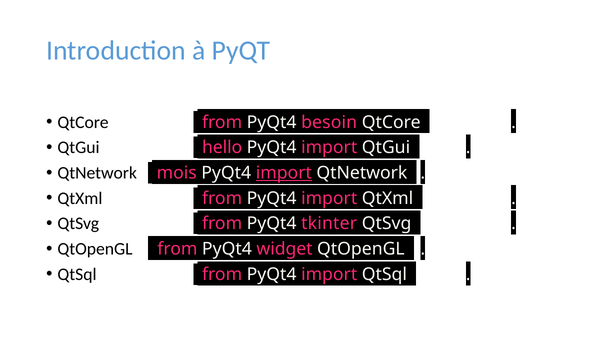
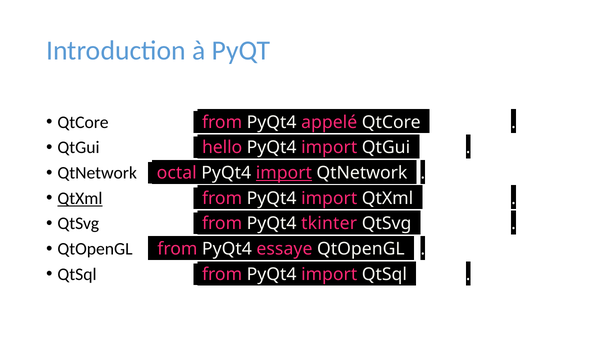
besoin: besoin -> appelé (329, 122)
mois: mois -> octal (177, 173)
QtXml underline: none -> present (80, 198)
widget: widget -> essaye (284, 249)
